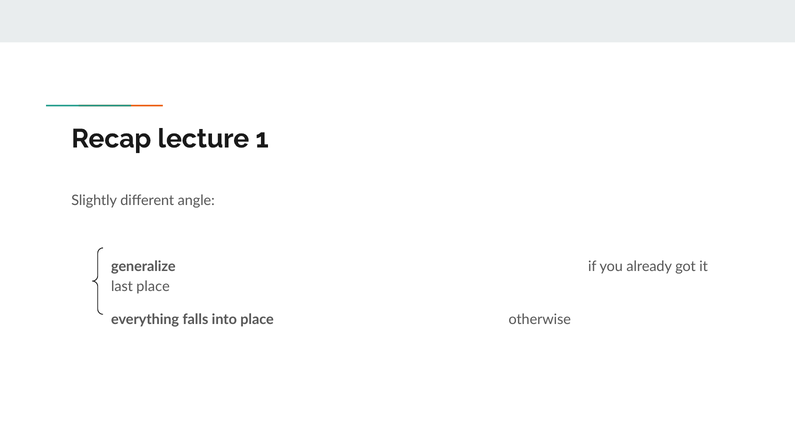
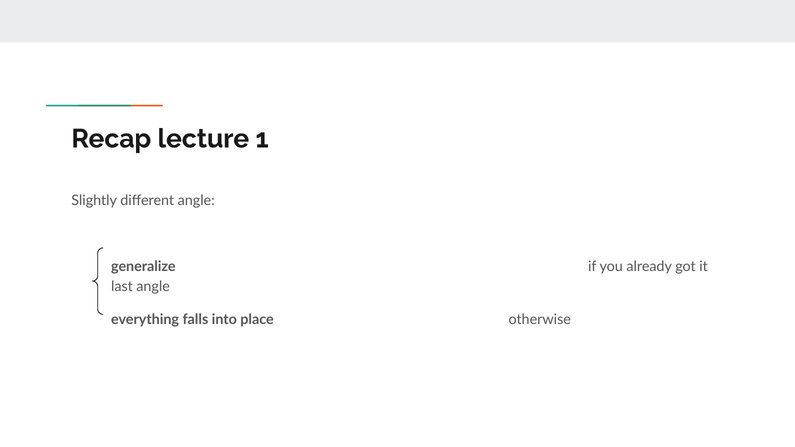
last place: place -> angle (153, 287)
